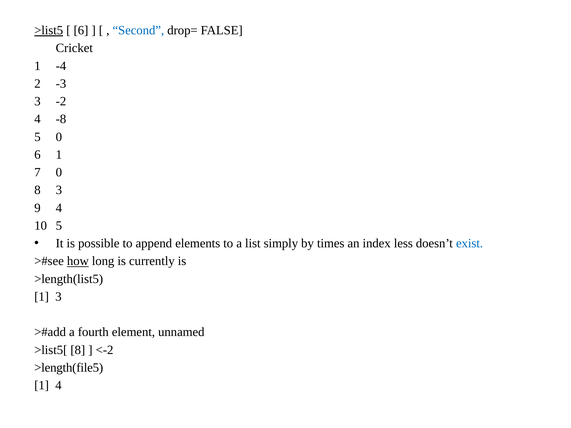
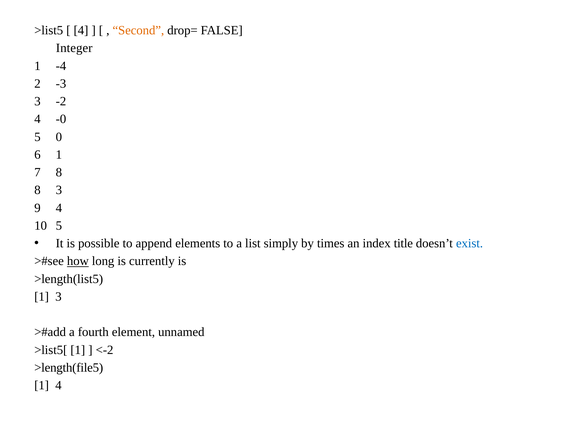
>list5 underline: present -> none (49, 30)
6: 6 -> 4 (81, 30)
Second colour: blue -> orange (138, 30)
Cricket: Cricket -> Integer (74, 48)
-8: -8 -> -0 (61, 119)
0: 0 -> 8 (59, 172)
less: less -> title (403, 244)
>list5[ 8: 8 -> 1 (78, 350)
